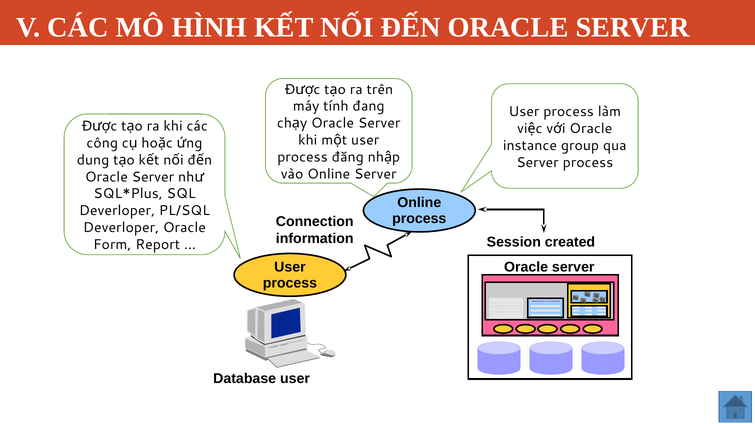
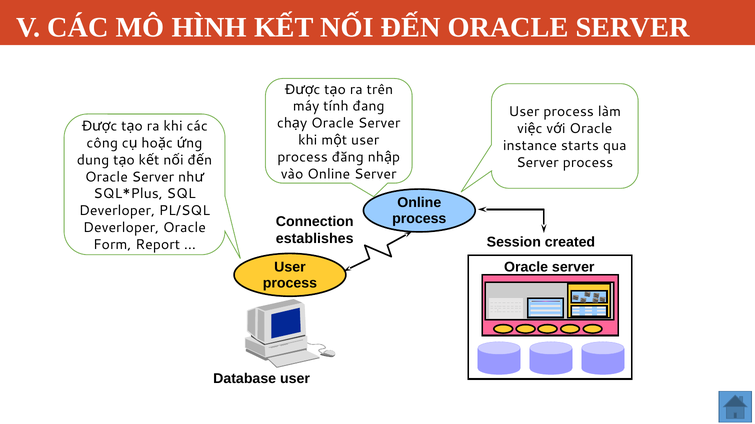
group: group -> starts (580, 146)
information: information -> establishes (315, 239)
